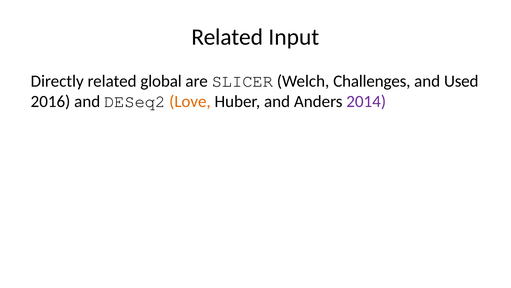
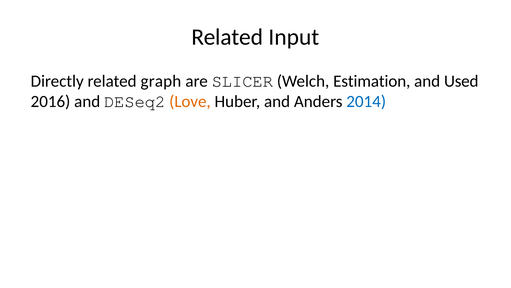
global: global -> graph (161, 81)
Challenges: Challenges -> Estimation (372, 81)
2014 colour: purple -> blue (366, 101)
